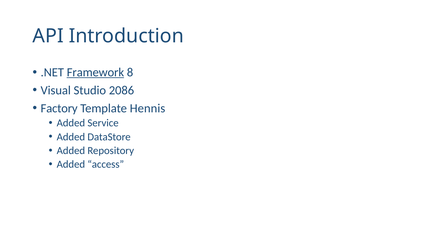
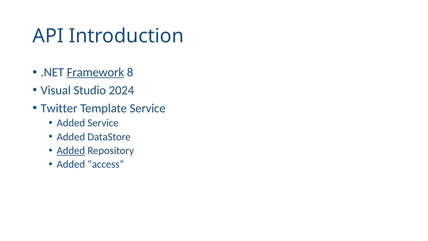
2086: 2086 -> 2024 (121, 90)
Factory: Factory -> Twitter (59, 108)
Template Hennis: Hennis -> Service (148, 108)
Added underline: none -> present (71, 150)
